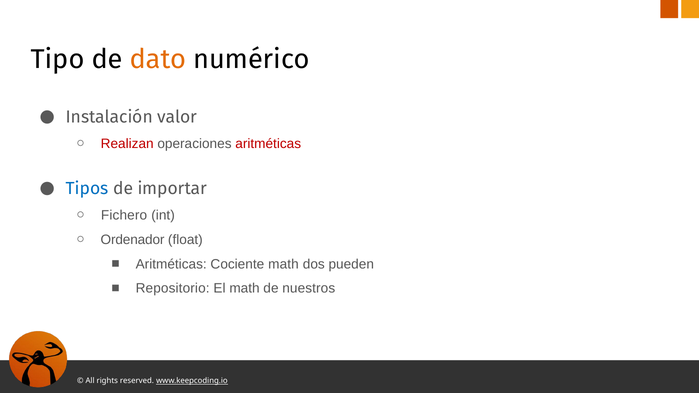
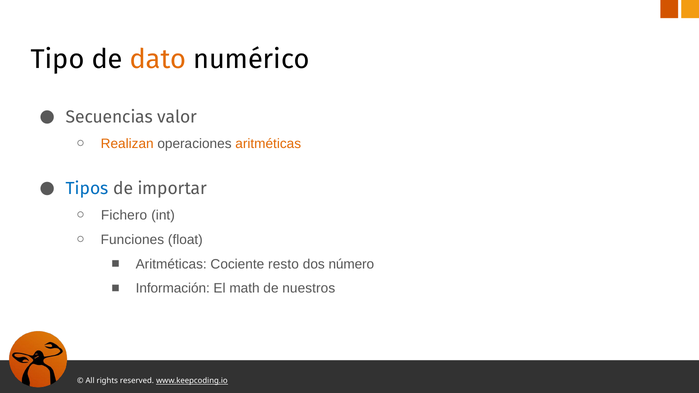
Instalación: Instalación -> Secuencias (109, 117)
Realizan colour: red -> orange (127, 144)
aritméticas colour: red -> orange (268, 144)
Ordenador: Ordenador -> Funciones (132, 240)
Cociente math: math -> resto (283, 264)
pueden: pueden -> número (351, 264)
Repositorio: Repositorio -> Información (173, 289)
